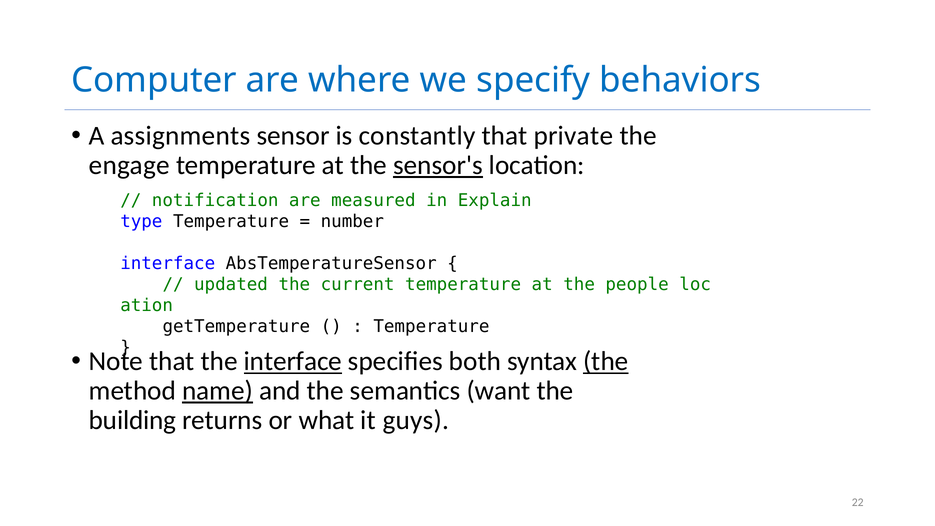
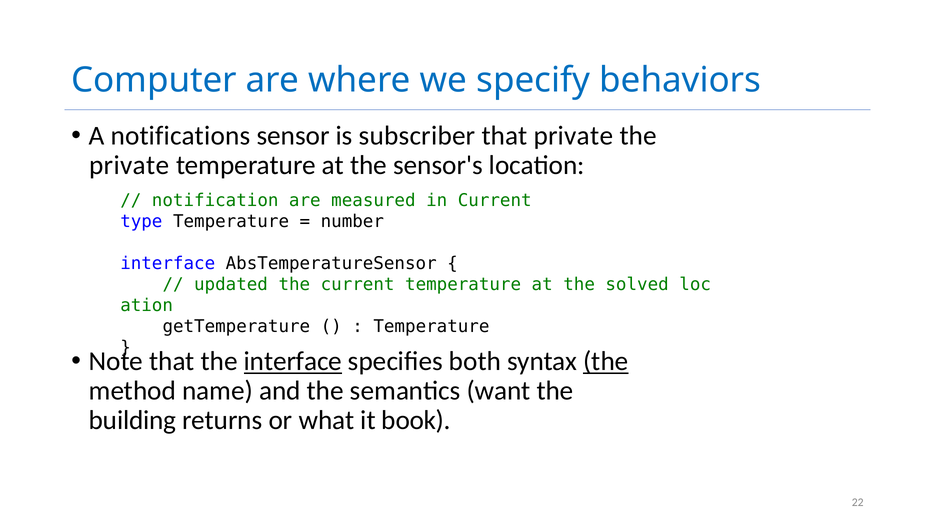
assignments: assignments -> notifications (180, 136)
constantly: constantly -> subscriber (417, 136)
engage: engage -> private (129, 165)
sensor's underline: present -> none (438, 165)
in Explain: Explain -> Current (495, 200)
people: people -> solved (637, 284)
name underline: present -> none (218, 391)
guys: guys -> book (416, 420)
